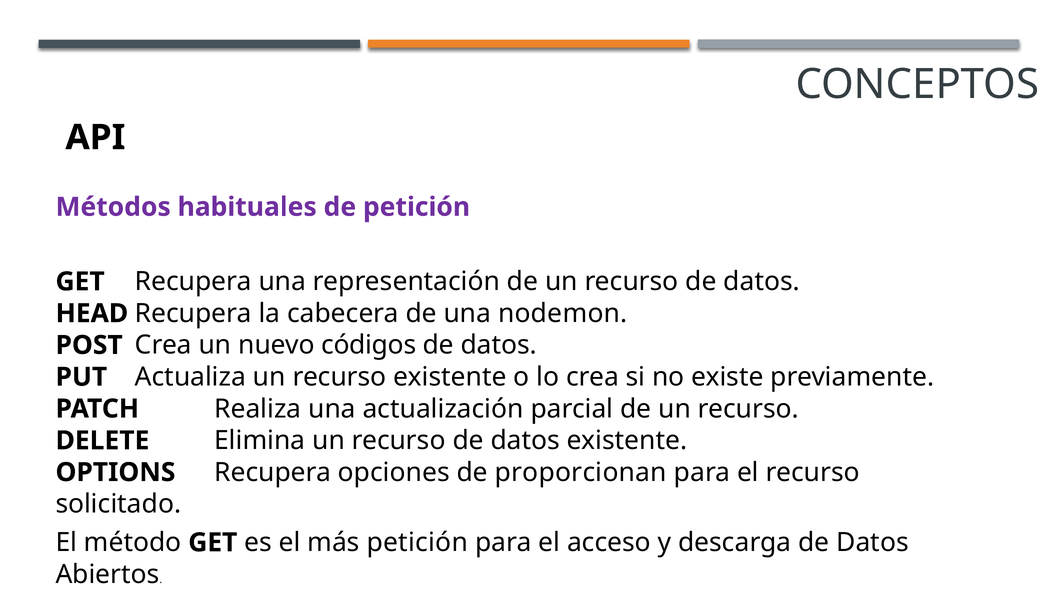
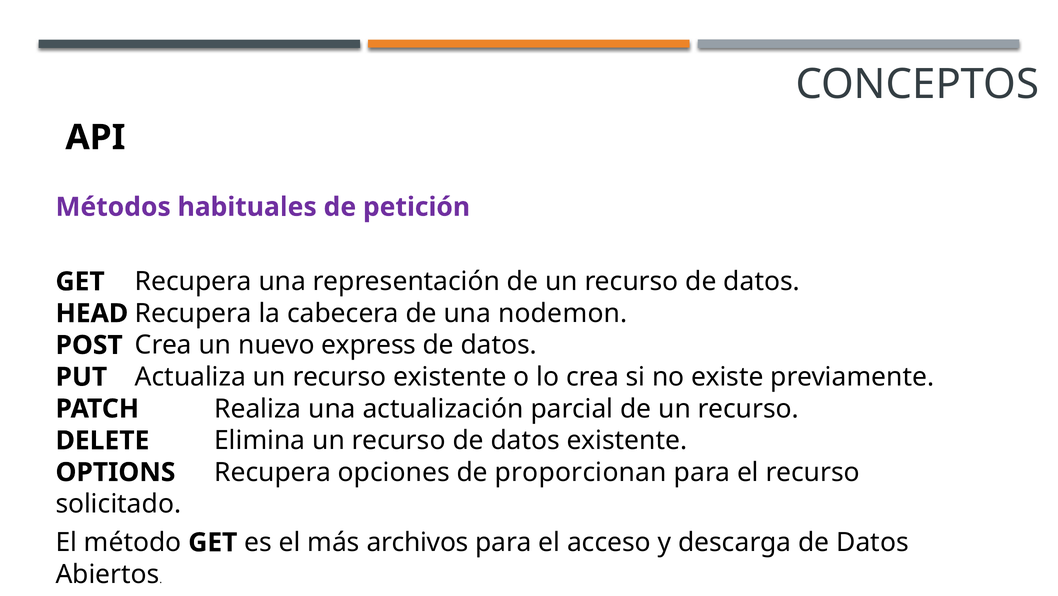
códigos: códigos -> express (369, 345)
más petición: petición -> archivos (418, 542)
